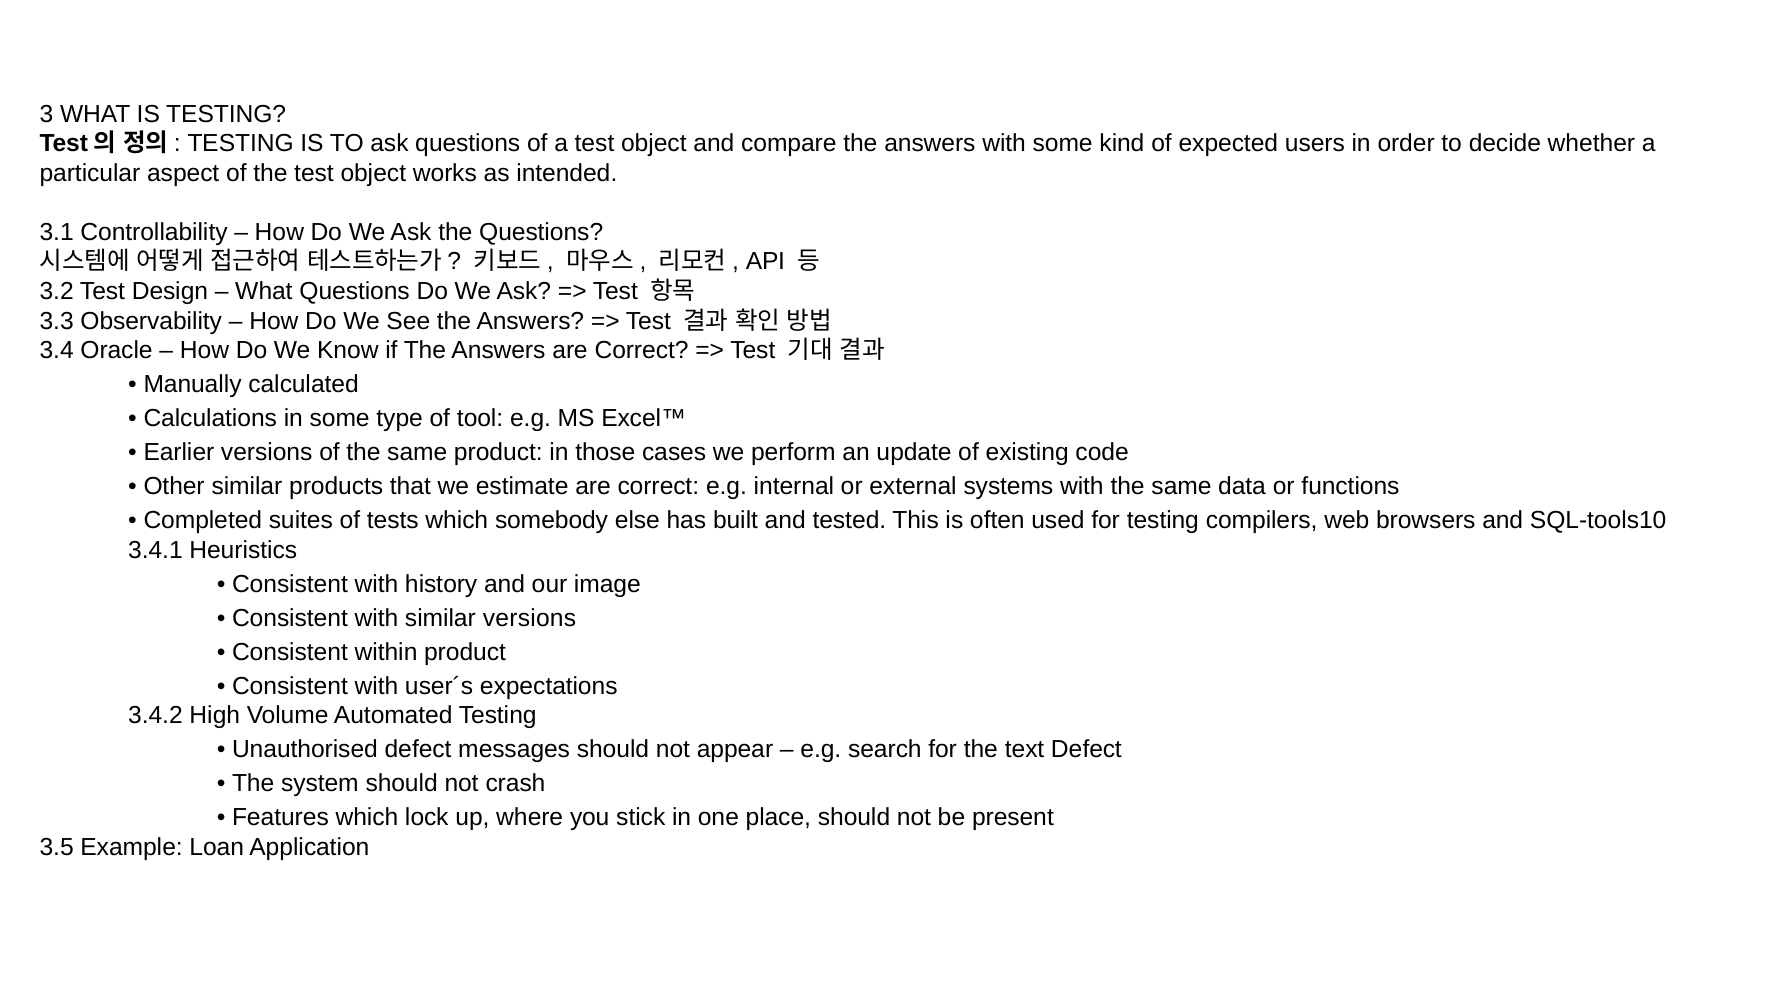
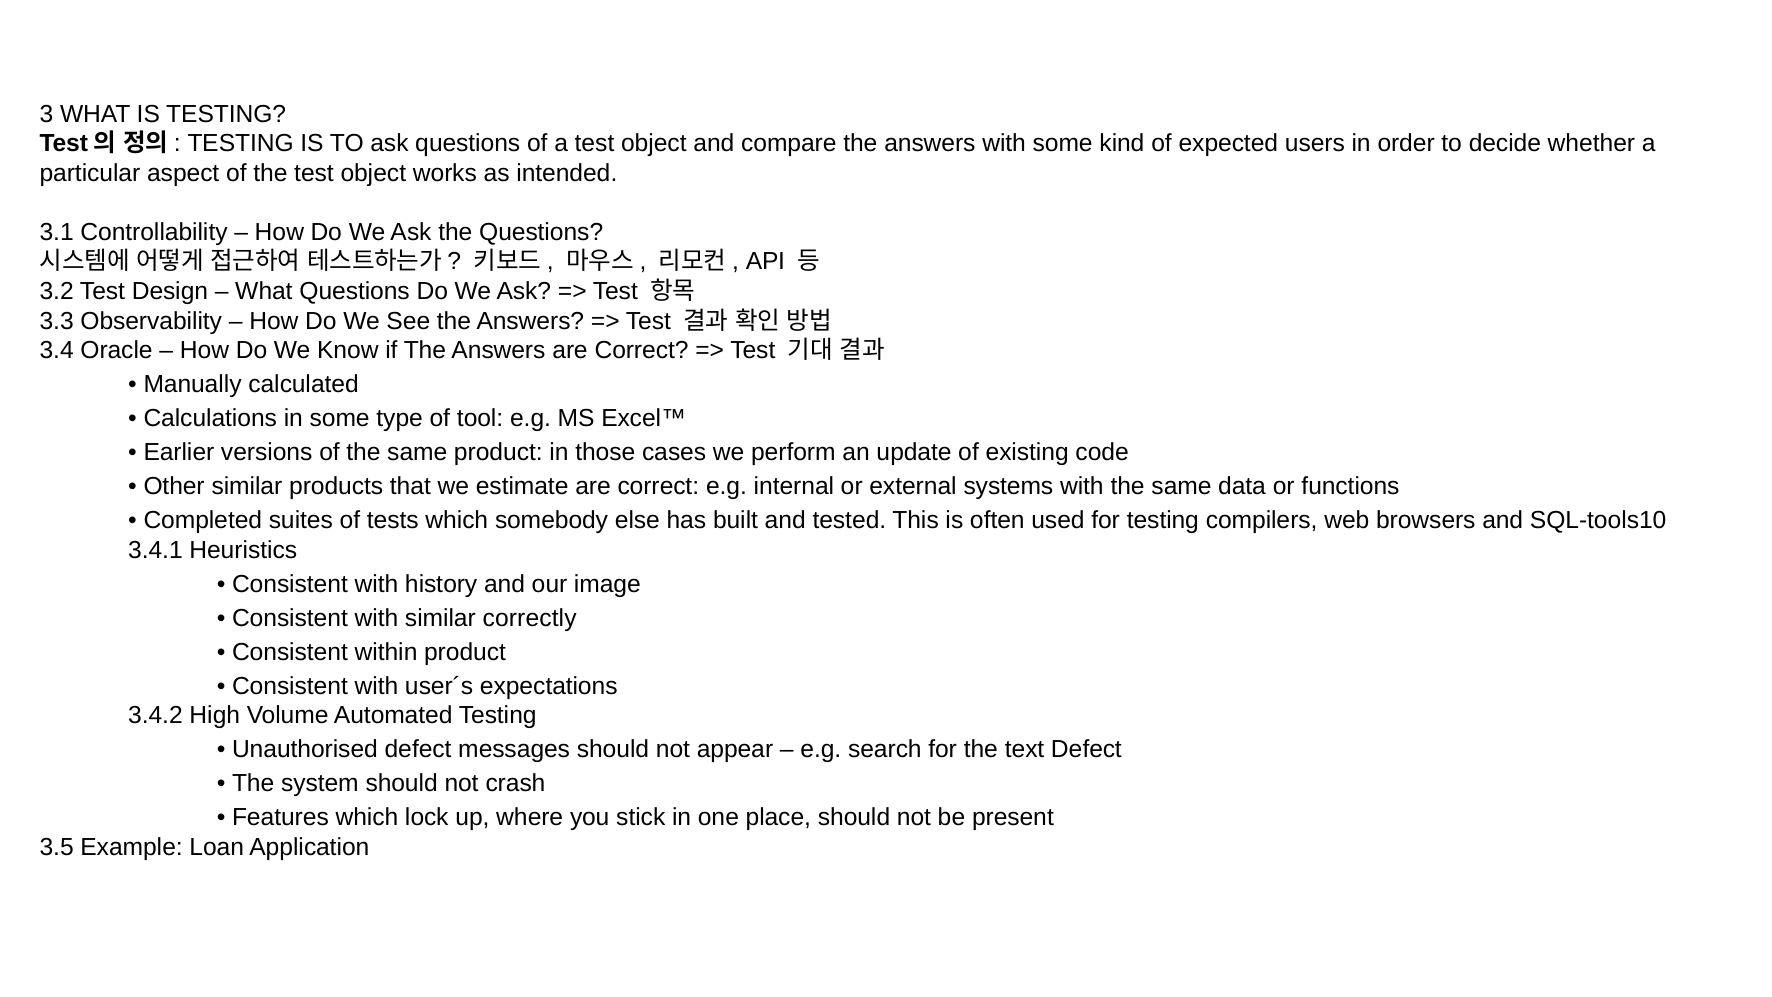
similar versions: versions -> correctly (530, 618)
